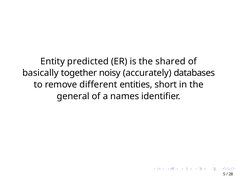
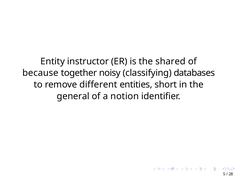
predicted: predicted -> instructor (88, 61)
basically: basically -> because (40, 73)
accurately: accurately -> classifying (147, 73)
names: names -> notion (125, 96)
